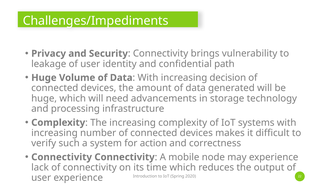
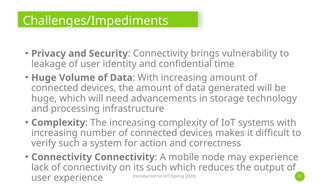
path: path -> time (224, 64)
increasing decision: decision -> amount (228, 78)
its time: time -> such (157, 168)
